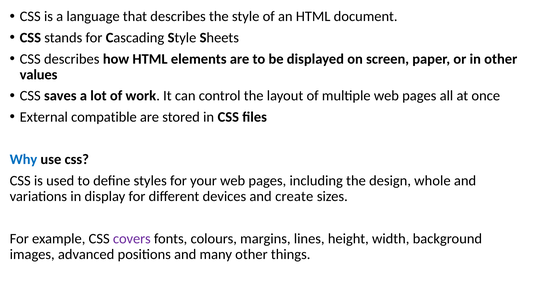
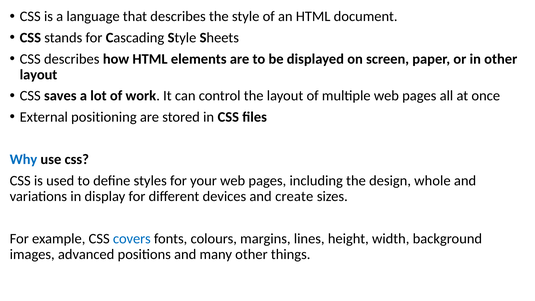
values: values -> layout (39, 75)
compatible: compatible -> positioning (104, 117)
covers colour: purple -> blue (132, 239)
